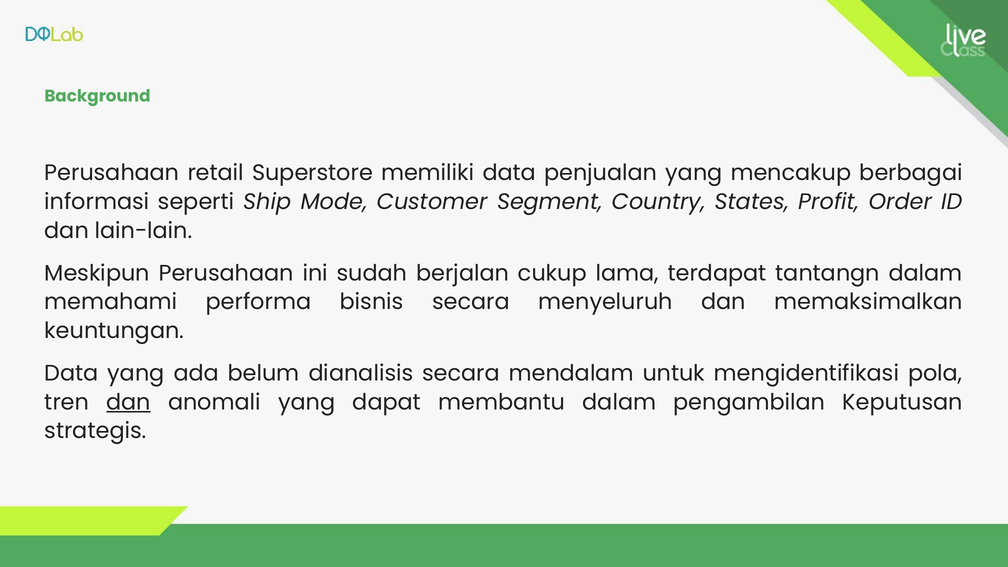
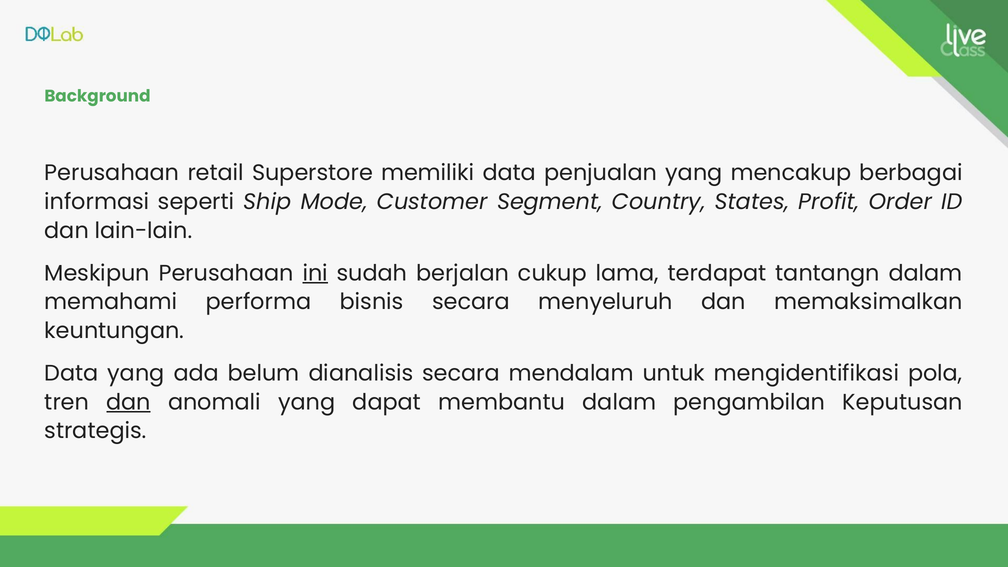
ini underline: none -> present (315, 273)
